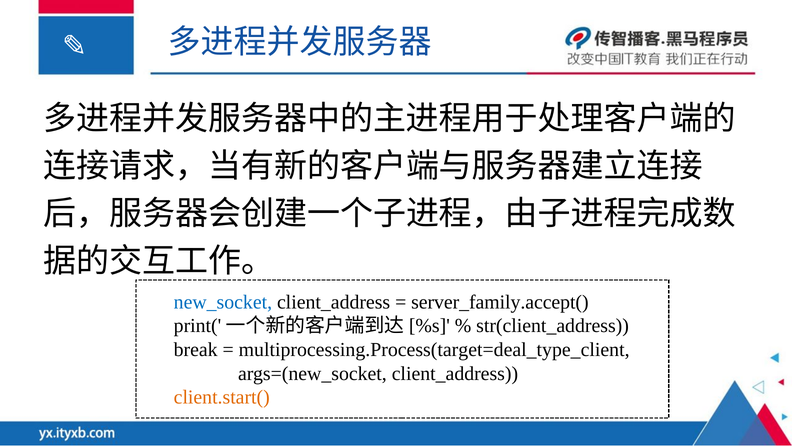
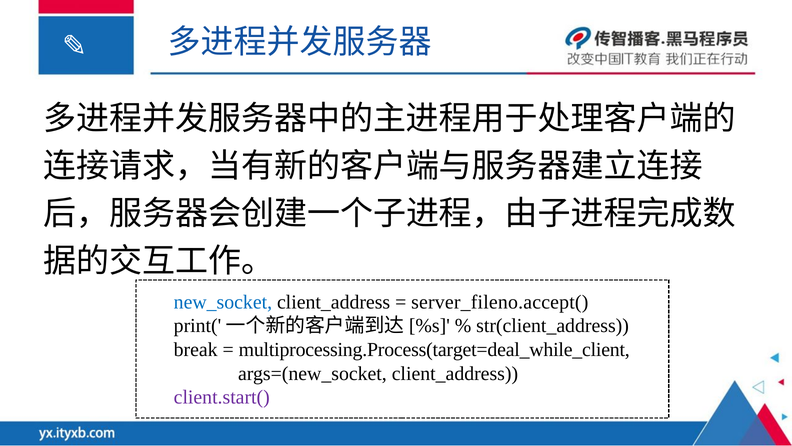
server_family.accept(: server_family.accept( -> server_fileno.accept( (500, 302)
multiprocessing.Process(target=deal_type_client: multiprocessing.Process(target=deal_type_client -> multiprocessing.Process(target=deal_while_client (434, 349)
client.start( colour: orange -> purple (222, 397)
